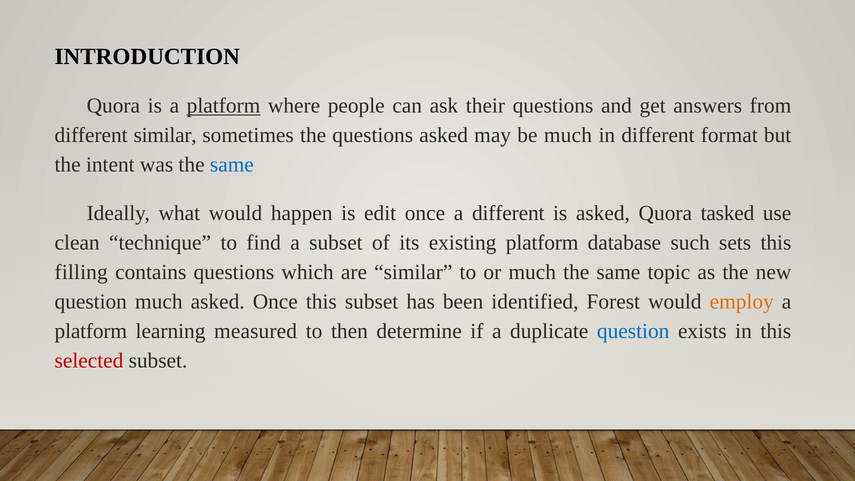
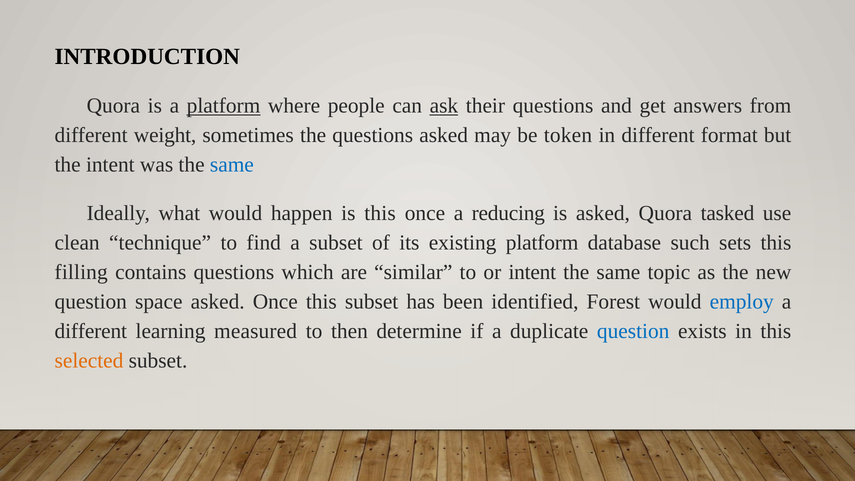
ask underline: none -> present (444, 106)
different similar: similar -> weight (165, 135)
be much: much -> token (568, 135)
is edit: edit -> this (380, 213)
a different: different -> reducing (508, 213)
or much: much -> intent (532, 272)
question much: much -> space (159, 301)
employ colour: orange -> blue (742, 301)
platform: platform -> different (91, 331)
selected colour: red -> orange (89, 360)
